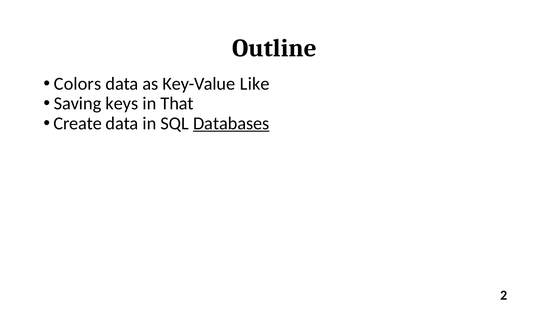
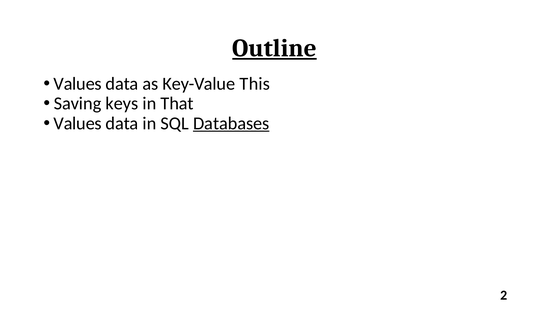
Outline underline: none -> present (274, 48)
Colors: Colors -> Values (78, 84)
Like: Like -> This (255, 84)
Create: Create -> Values (78, 123)
